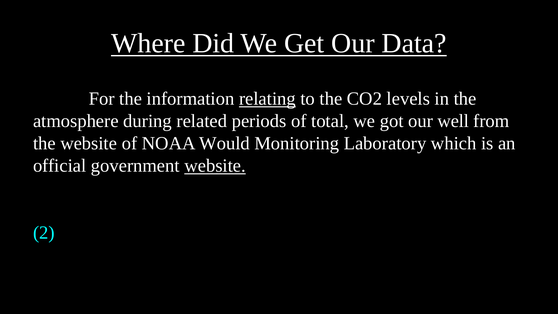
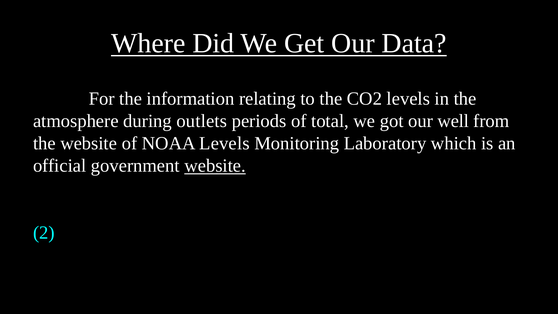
relating underline: present -> none (267, 99)
related: related -> outlets (202, 121)
NOAA Would: Would -> Levels (224, 143)
